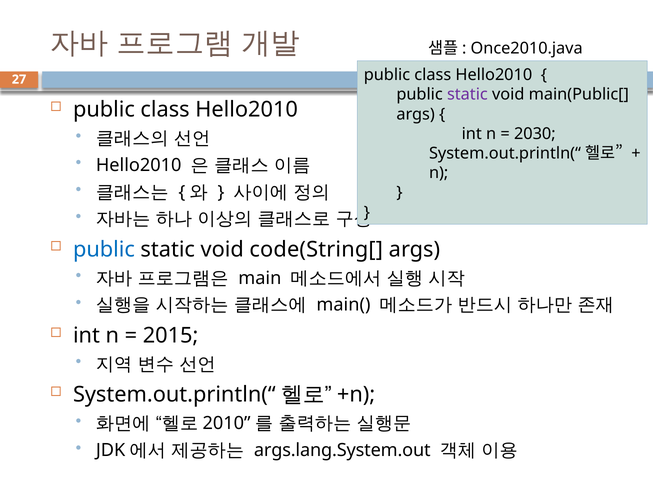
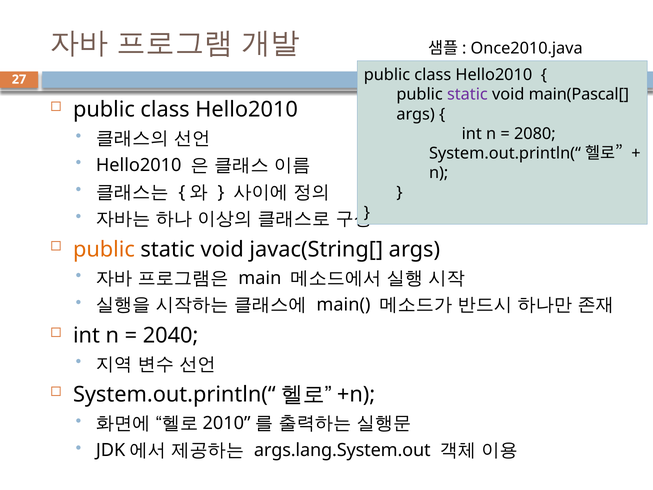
main(Public[: main(Public[ -> main(Pascal[ (579, 95)
2030: 2030 -> 2080 (535, 134)
public colour: blue -> orange (104, 249)
code(String[: code(String[ -> javac(String[ (316, 249)
2015: 2015 -> 2040 (171, 335)
